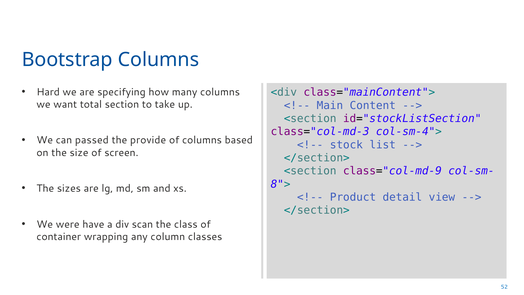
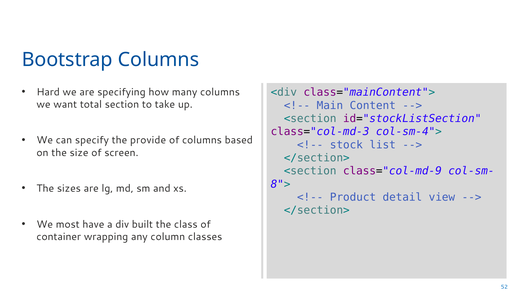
passed: passed -> specify (92, 140)
were: were -> most (68, 224)
scan: scan -> built (142, 224)
